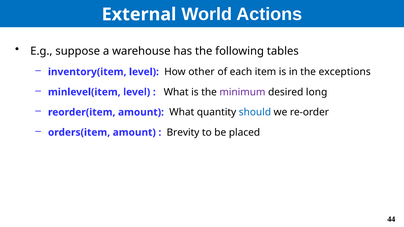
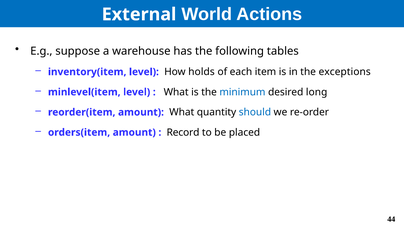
other: other -> holds (202, 72)
minimum colour: purple -> blue (242, 92)
Brevity: Brevity -> Record (183, 133)
